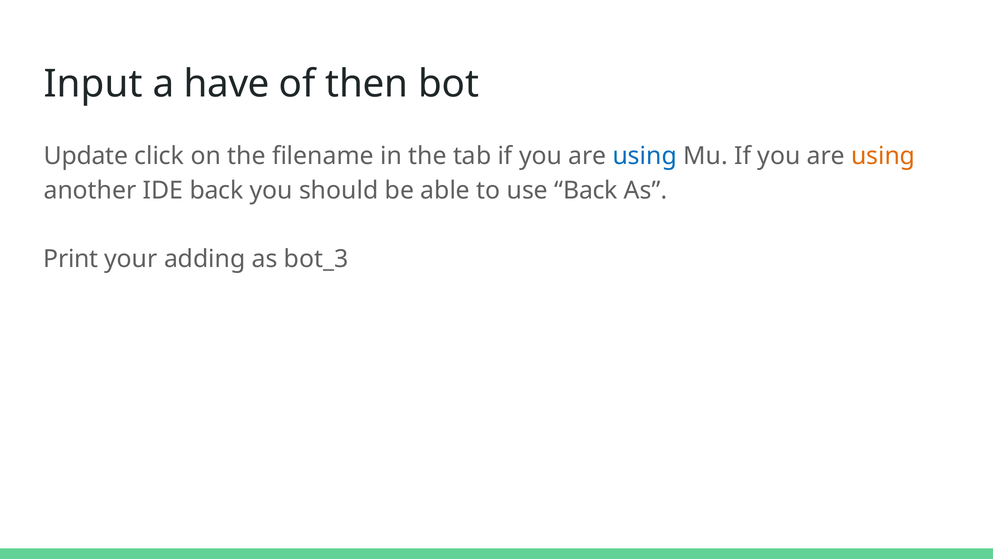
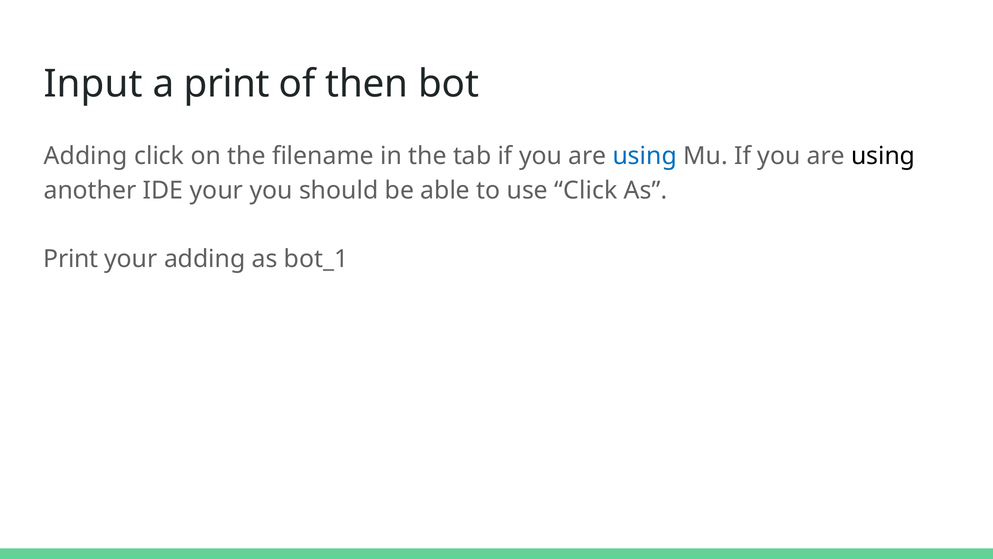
a have: have -> print (227, 84)
Update: Update -> Adding (86, 156)
using colour: orange -> black (883, 156)
IDE back: back -> your (216, 190)
use Back: Back -> Click (586, 190)
bot_3: bot_3 -> bot_1 (316, 259)
